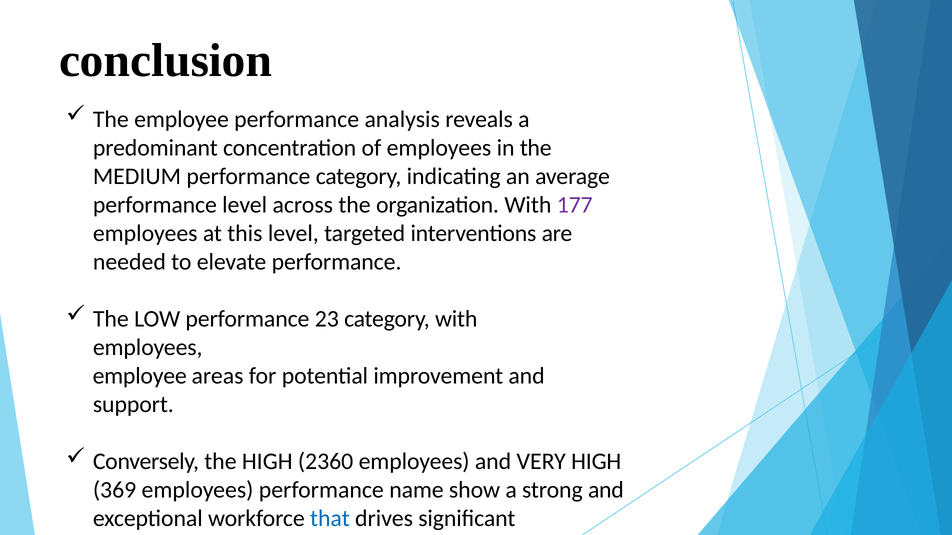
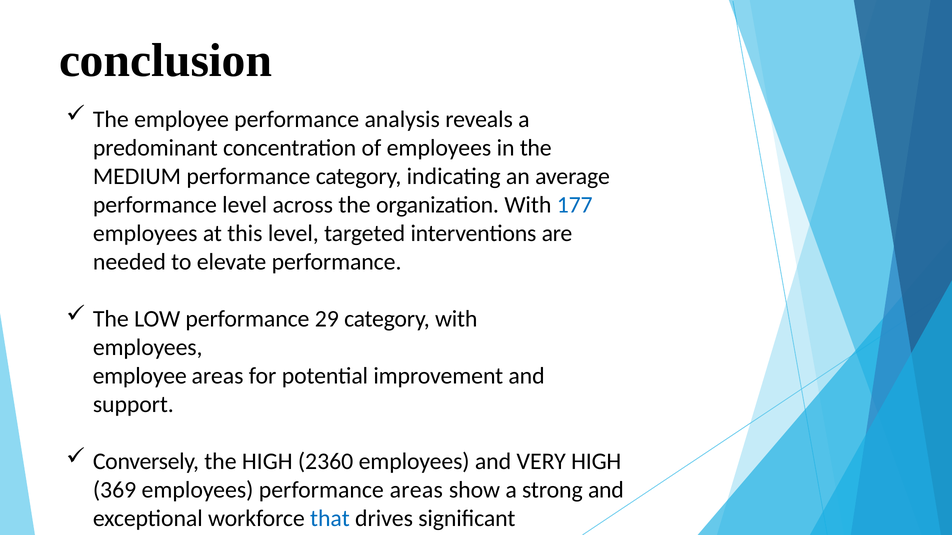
177 colour: purple -> blue (575, 205)
23: 23 -> 29 (327, 319)
performance name: name -> areas (416, 491)
